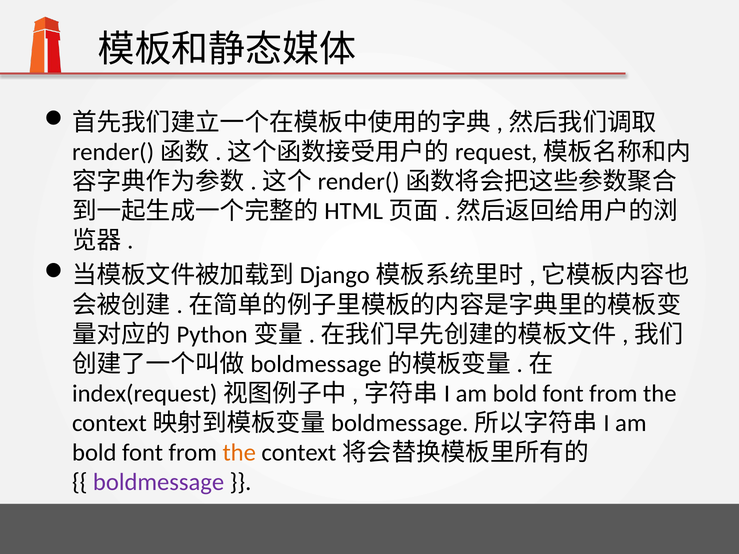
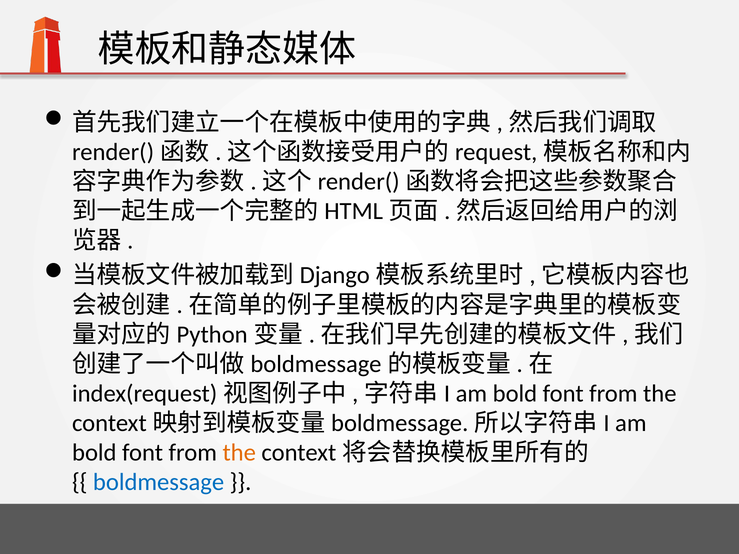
boldmessage colour: purple -> blue (159, 482)
